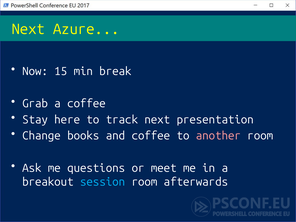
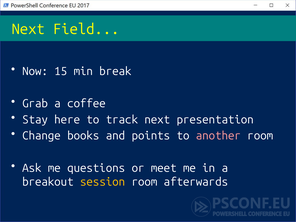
Azure: Azure -> Field (86, 29)
and coffee: coffee -> points (151, 136)
session colour: light blue -> yellow (103, 182)
